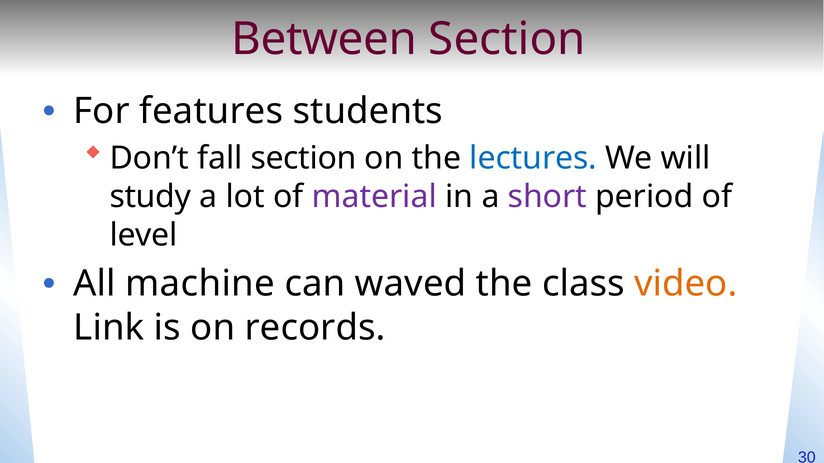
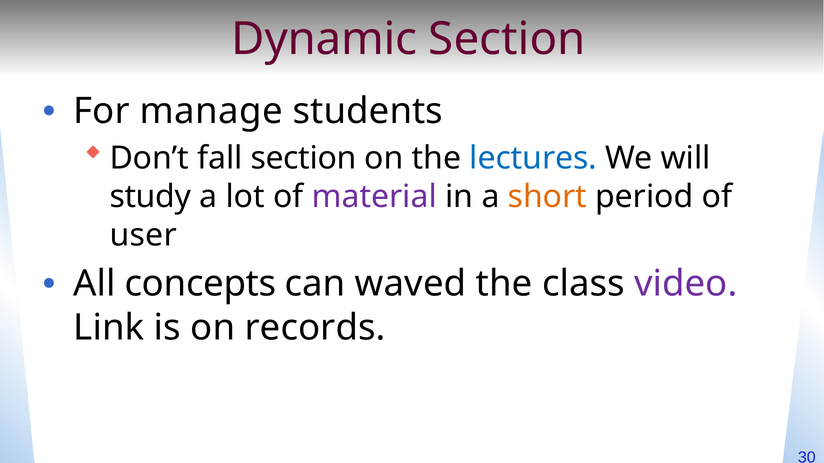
Between: Between -> Dynamic (324, 39)
features: features -> manage (211, 111)
short colour: purple -> orange (547, 197)
level: level -> user (143, 235)
machine: machine -> concepts (200, 284)
video colour: orange -> purple (686, 284)
